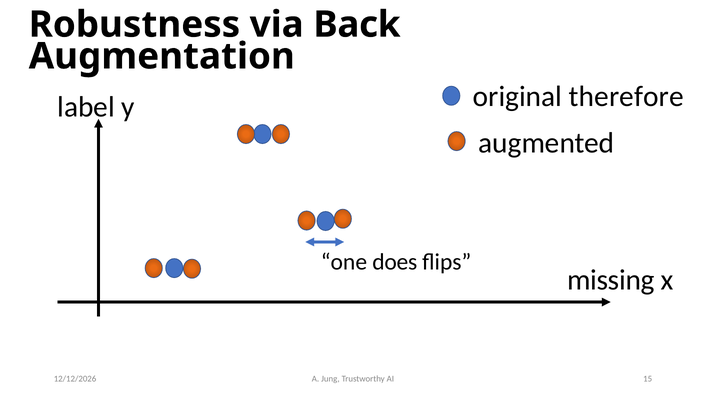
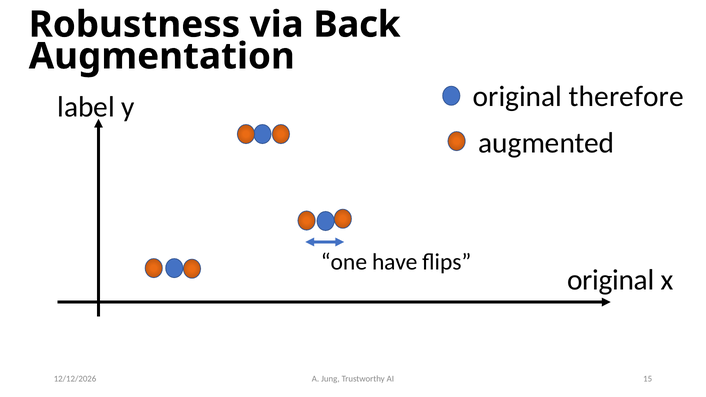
does: does -> have (395, 262)
missing: missing -> original (611, 280)
